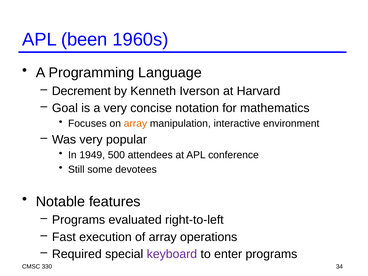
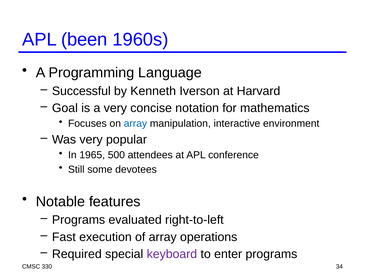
Decrement: Decrement -> Successful (81, 91)
array colour: orange -> blue (135, 124)
1949: 1949 -> 1965 (92, 155)
